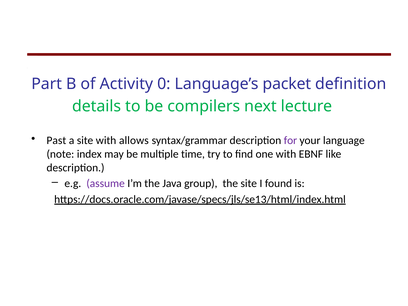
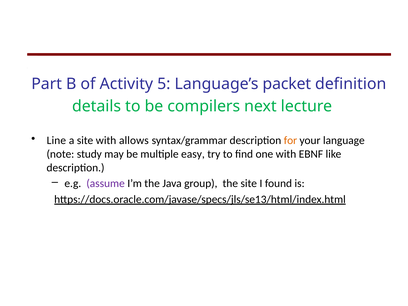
0: 0 -> 5 (164, 84)
Past: Past -> Line (56, 140)
for colour: purple -> orange (290, 140)
index: index -> study (89, 154)
time: time -> easy (193, 154)
